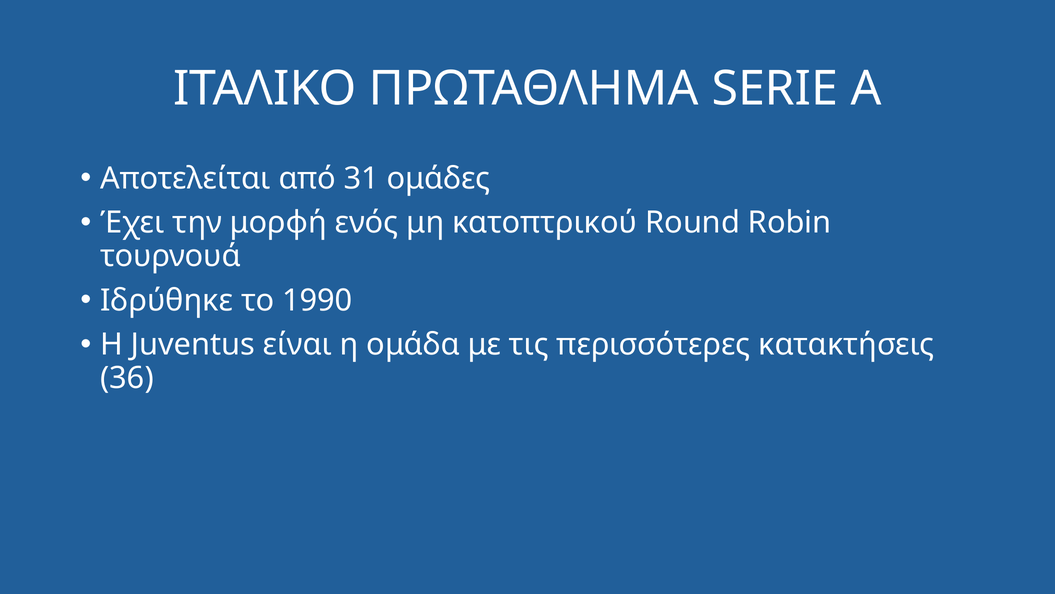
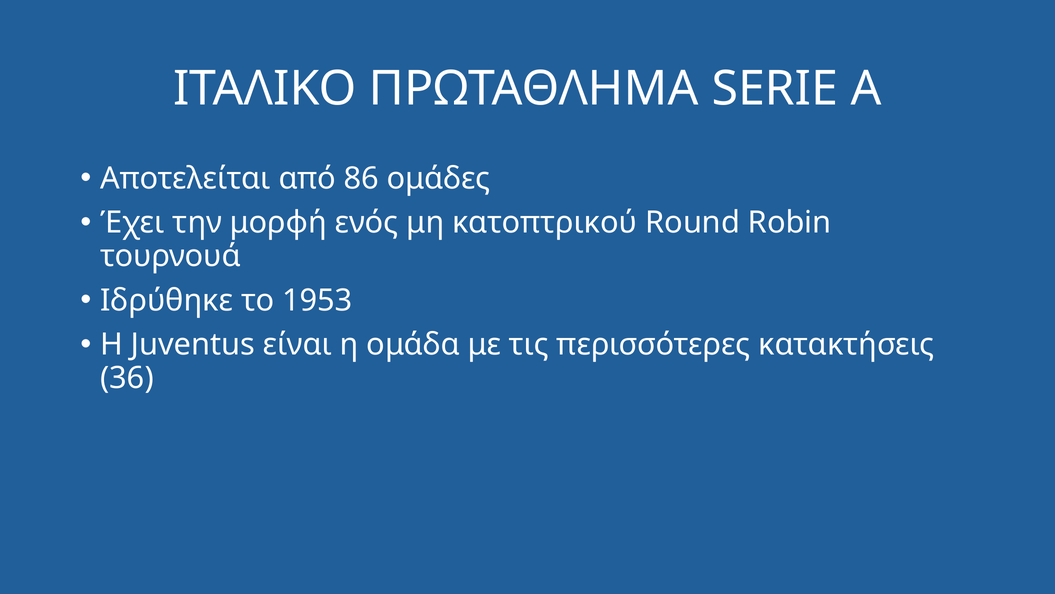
31: 31 -> 86 (361, 178)
1990: 1990 -> 1953 (317, 300)
